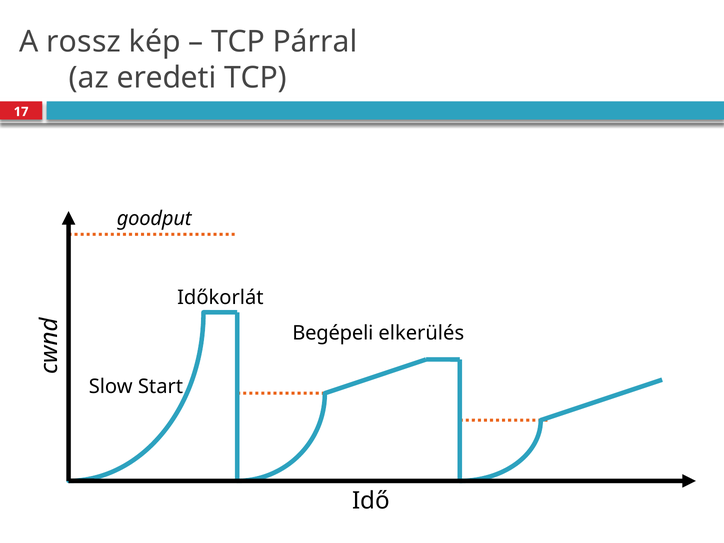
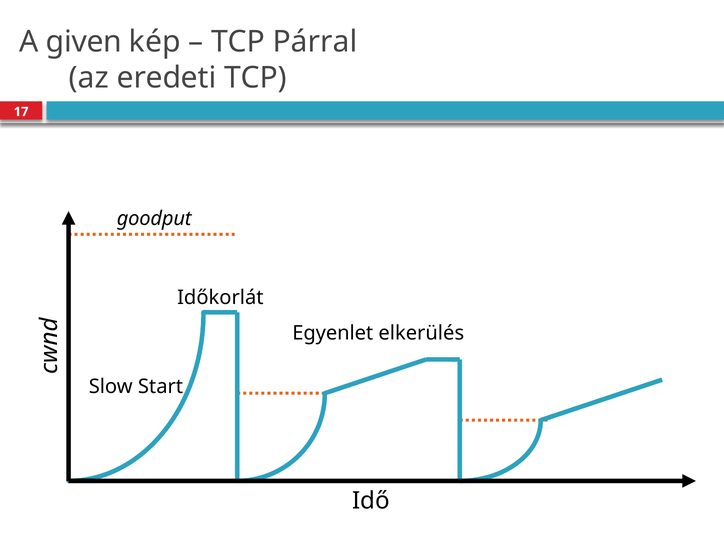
rossz: rossz -> given (84, 42)
Begépeli: Begépeli -> Egyenlet (333, 333)
